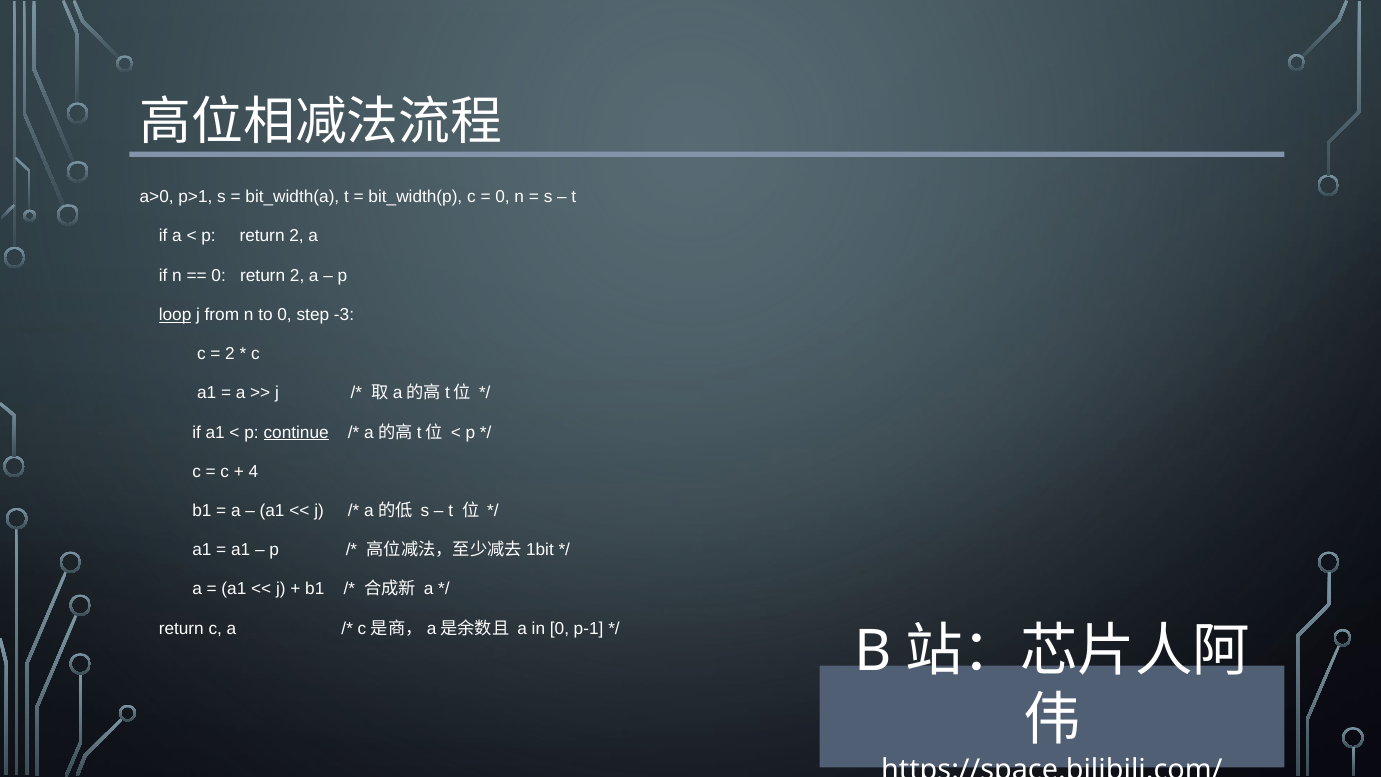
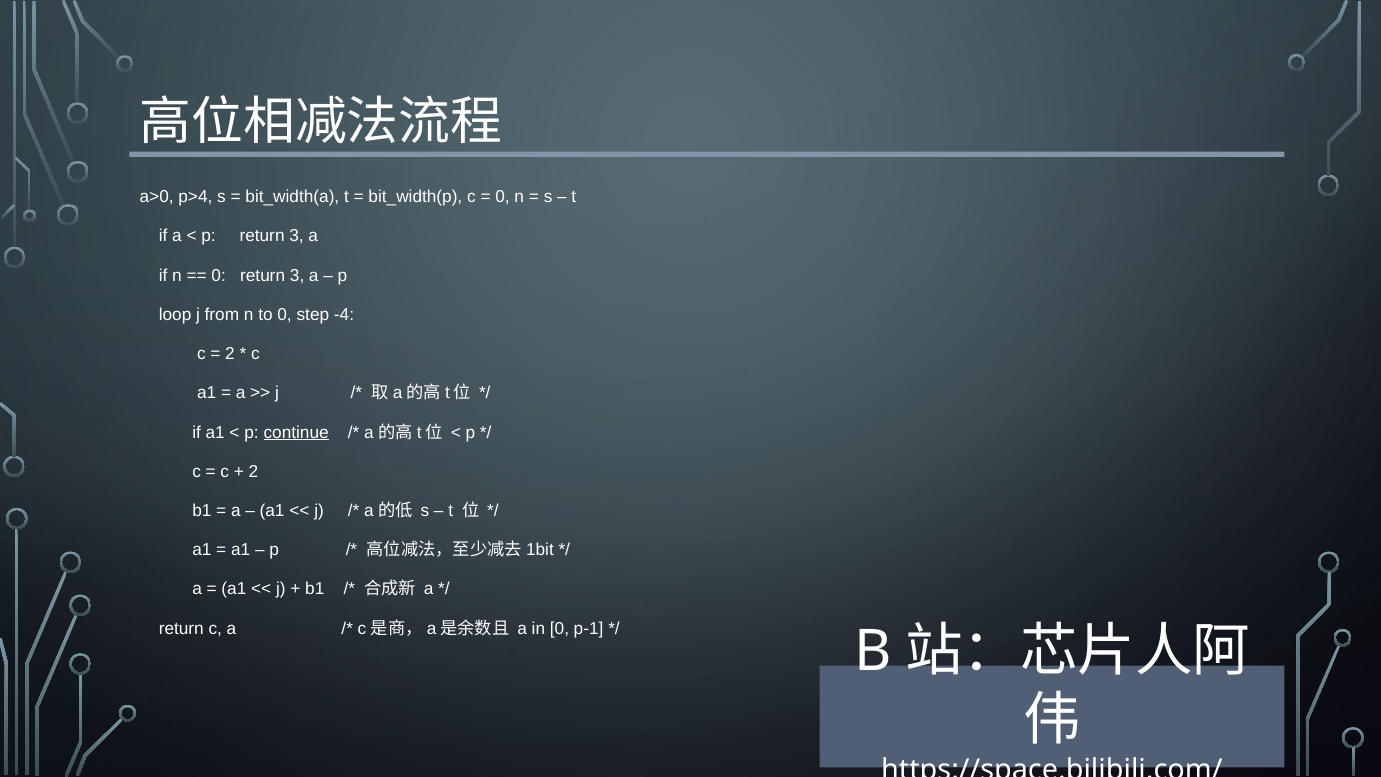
p>1: p>1 -> p>4 (195, 197)
p return 2: 2 -> 3 (297, 236)
0 return 2: 2 -> 3 (297, 275)
loop underline: present -> none (175, 315)
-3: -3 -> -4 (344, 315)
4: 4 -> 2 (253, 471)
